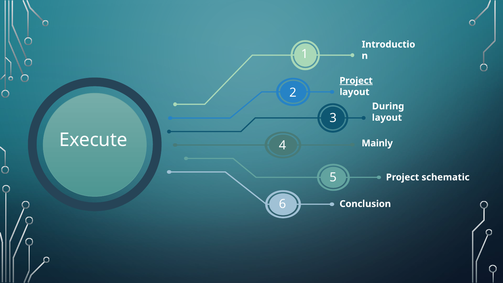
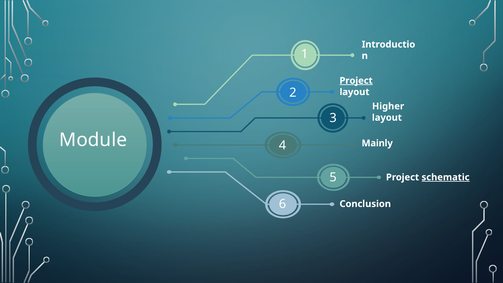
During: During -> Higher (388, 106)
Execute: Execute -> Module (93, 140)
schematic underline: none -> present (446, 177)
